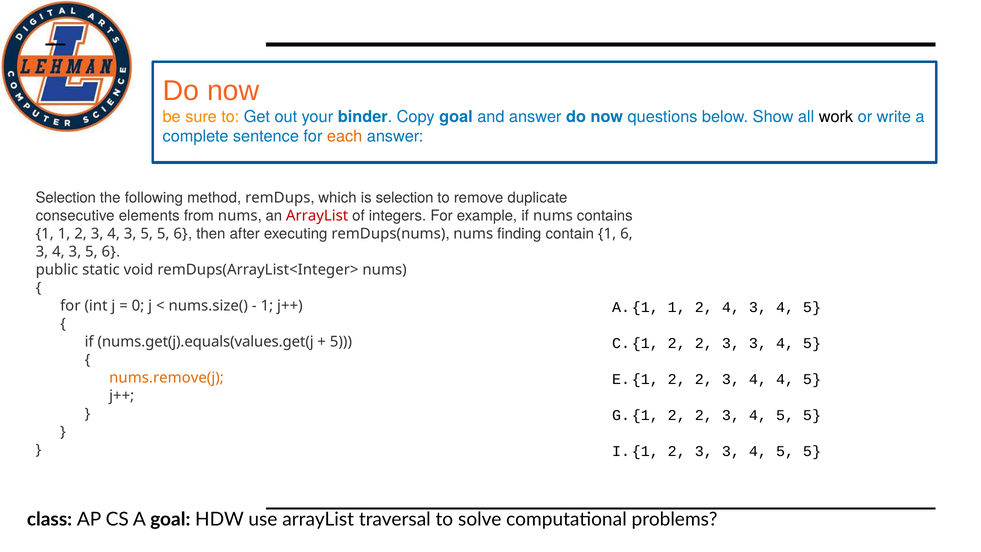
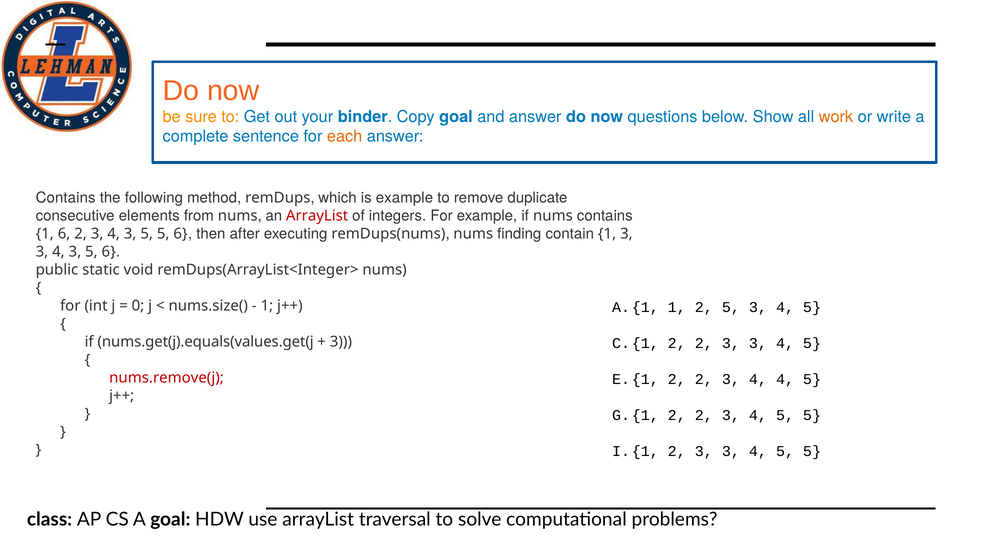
work colour: black -> orange (836, 117)
Selection: Selection -> Contains (66, 198)
is selection: selection -> example (404, 198)
1 1: 1 -> 6 (64, 234)
1 6: 6 -> 3 (626, 234)
2 4: 4 -> 5 (731, 307)
5: 5 -> 3 (341, 342)
nums.remove(j colour: orange -> red (167, 378)
